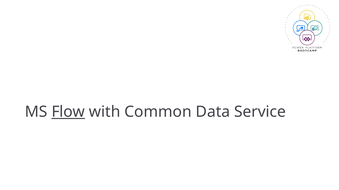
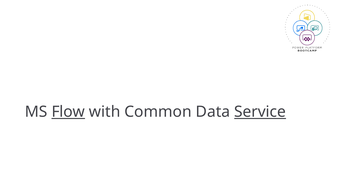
Service underline: none -> present (260, 112)
